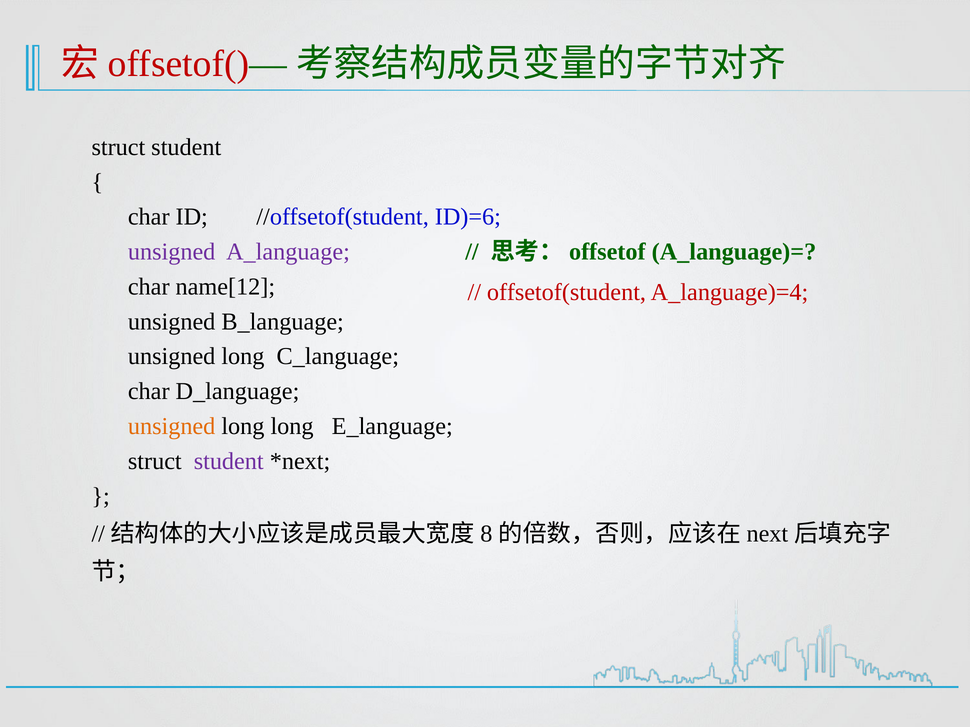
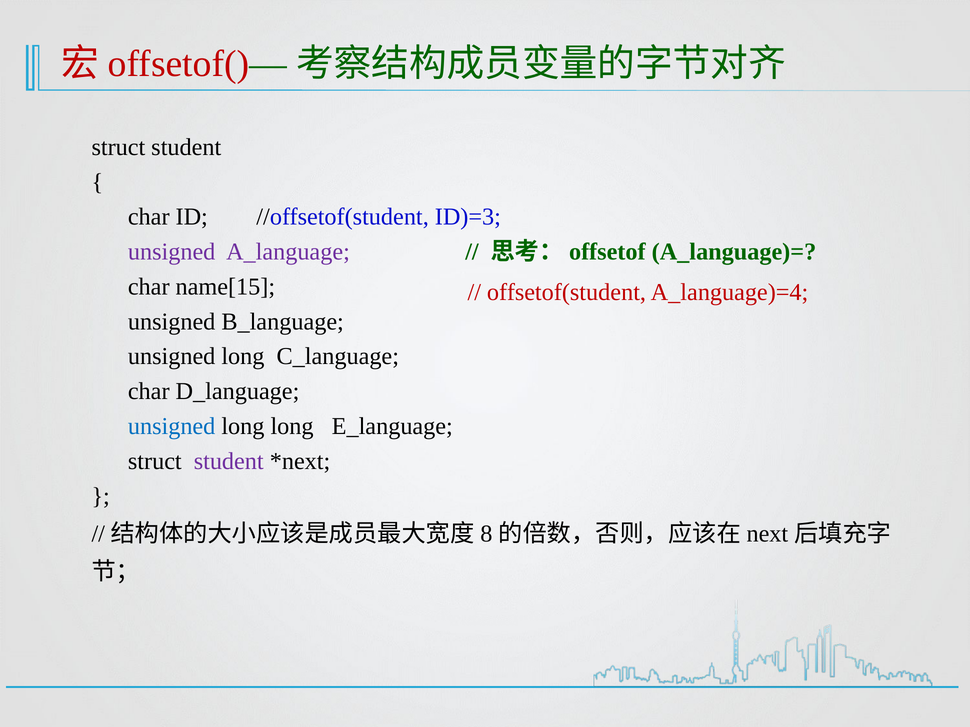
ID)=6: ID)=6 -> ID)=3 (468, 217)
name[12: name[12 -> name[15 (225, 287)
unsigned colour: orange -> blue (172, 427)
